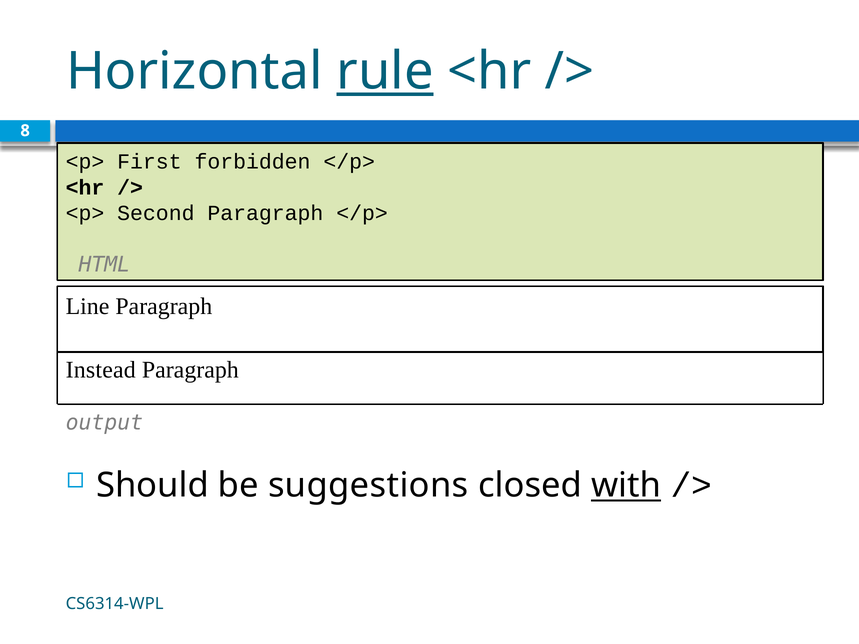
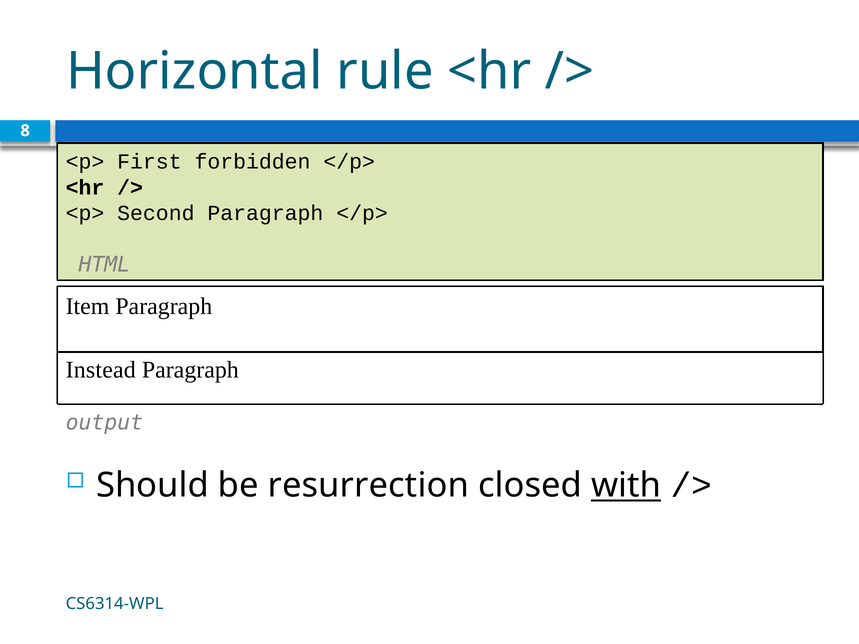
rule underline: present -> none (385, 72)
Line: Line -> Item (88, 307)
suggestions: suggestions -> resurrection (368, 486)
